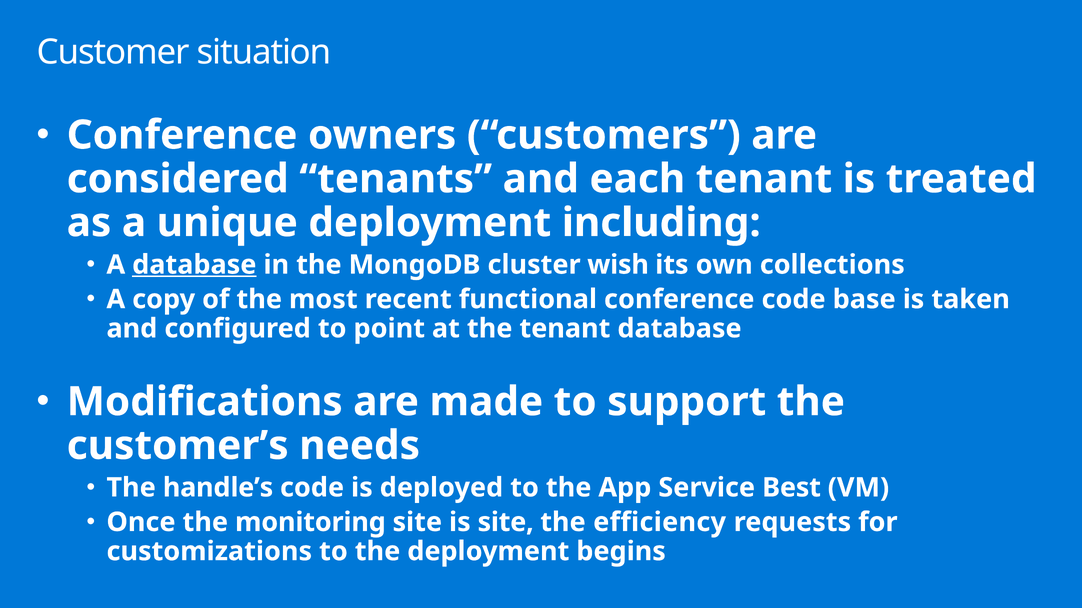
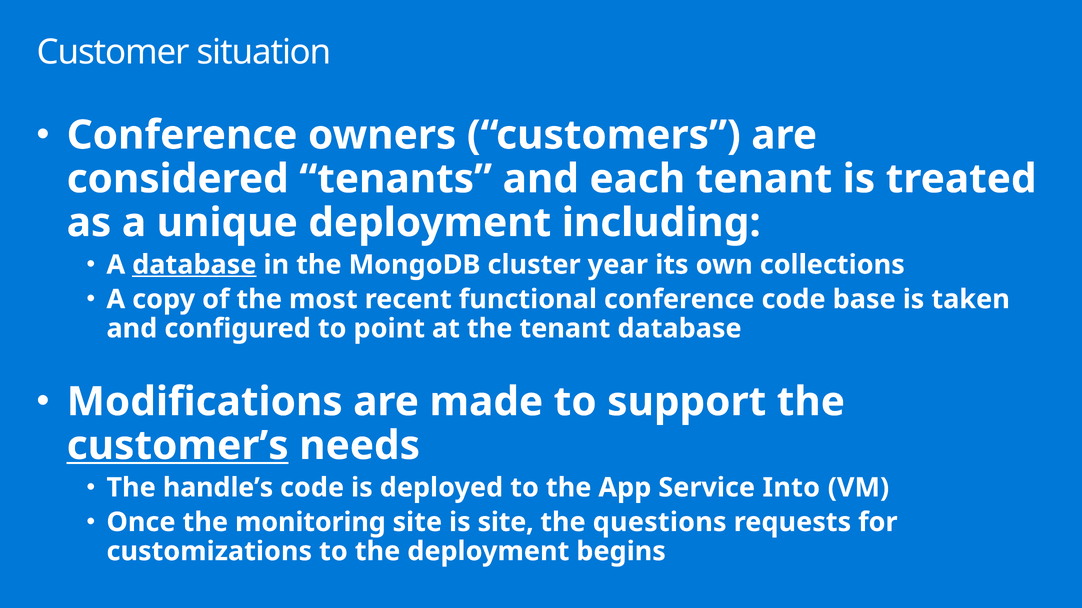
wish: wish -> year (618, 265)
customer’s underline: none -> present (178, 446)
Best: Best -> Into (791, 488)
efficiency: efficiency -> questions (660, 523)
